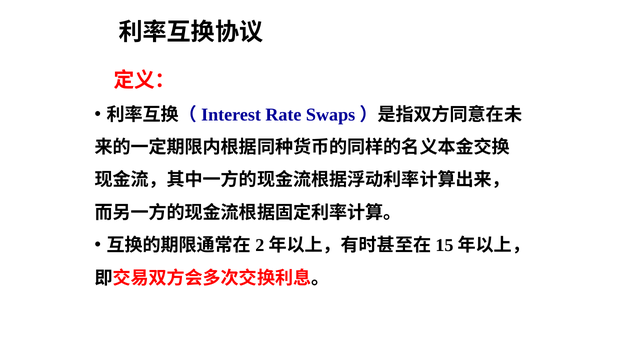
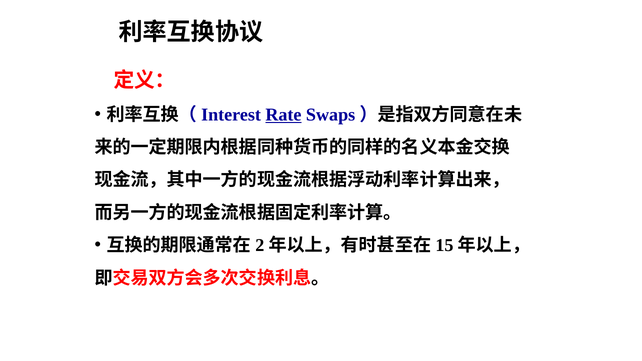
Rate underline: none -> present (283, 115)
